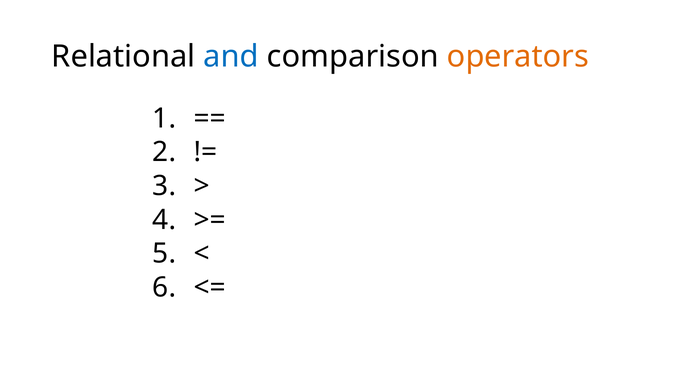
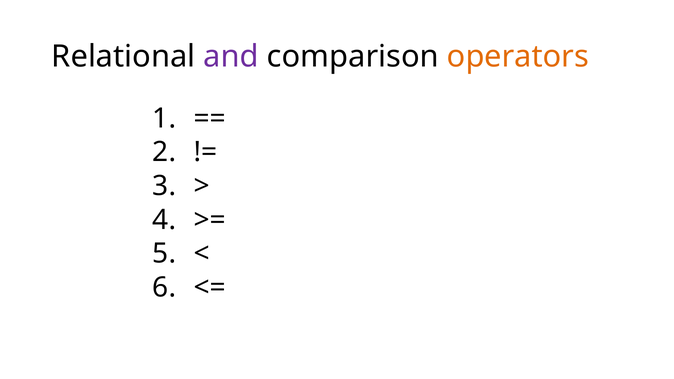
and colour: blue -> purple (231, 57)
